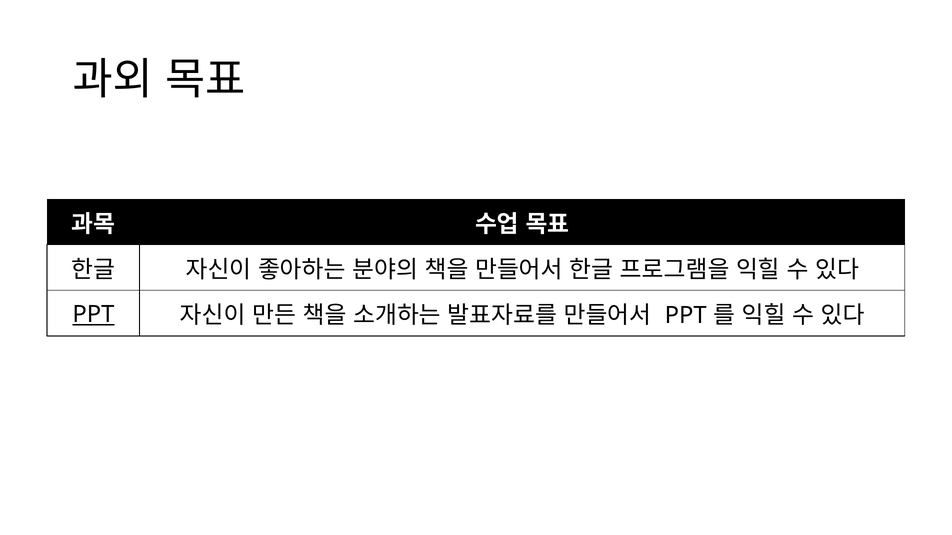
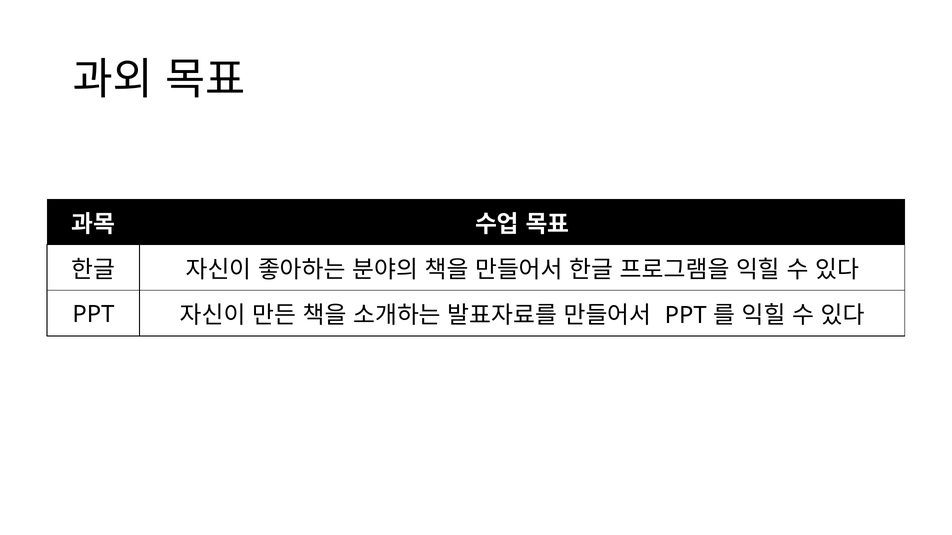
PPT underline: present -> none (93, 315)
